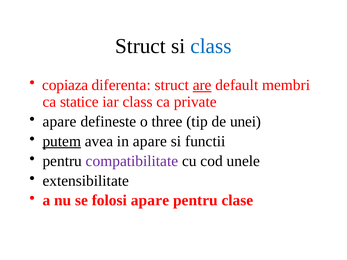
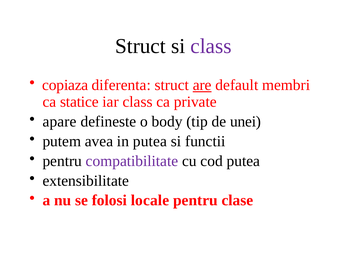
class colour: blue -> purple (211, 46)
three: three -> body (167, 122)
putem underline: present -> none (62, 141)
in apare: apare -> putea (150, 141)
cod unele: unele -> putea (243, 161)
folosi apare: apare -> locale (150, 201)
